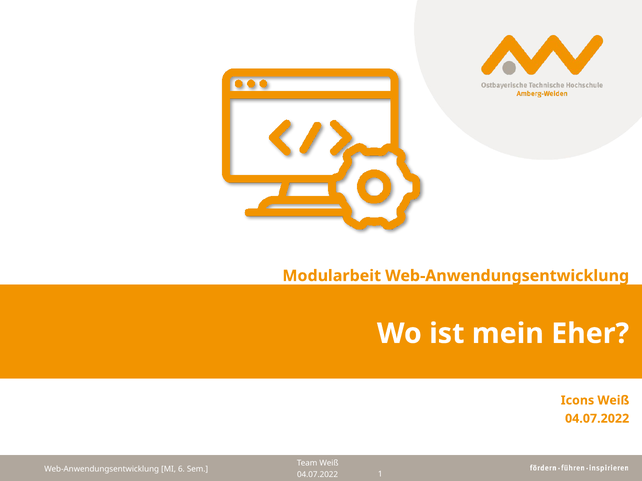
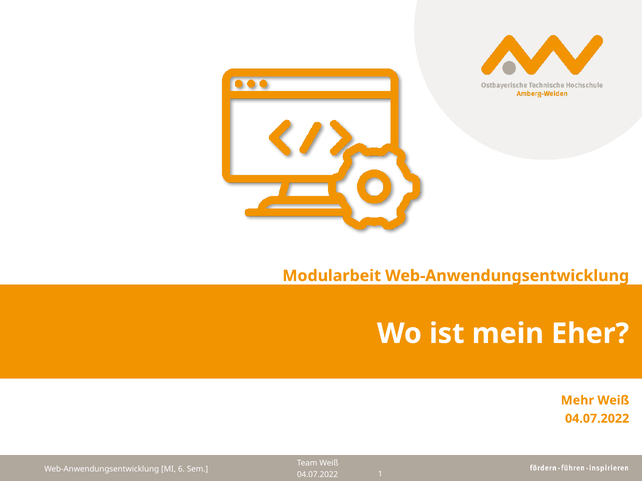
Icons: Icons -> Mehr (577, 401)
